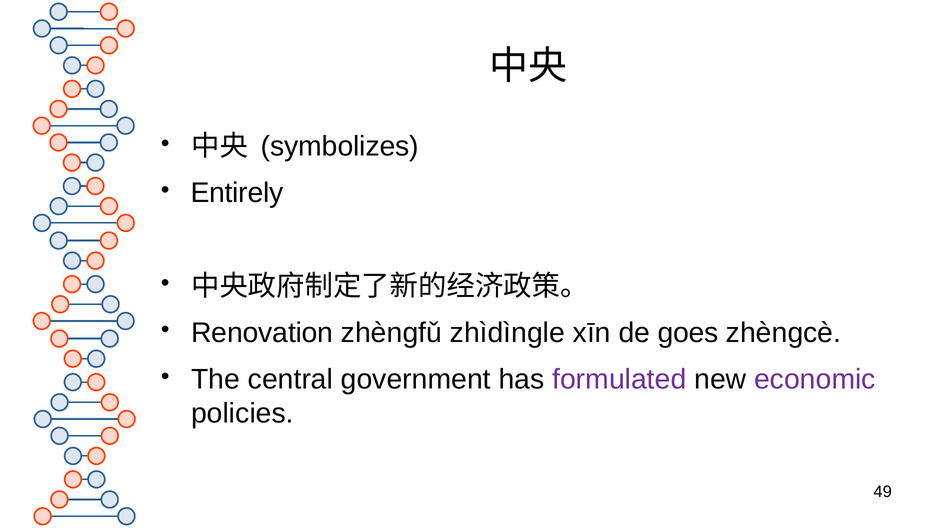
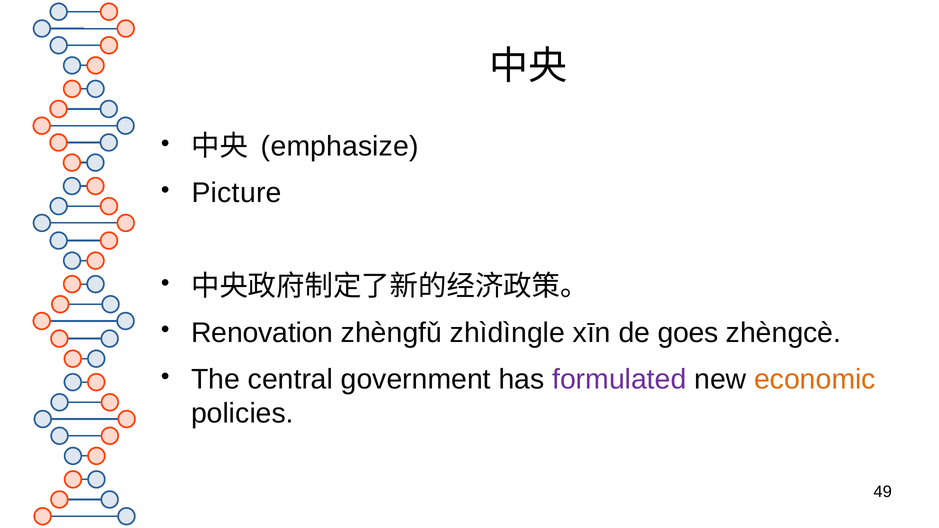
symbolizes: symbolizes -> emphasize (340, 146)
Entirely: Entirely -> Picture (237, 193)
economic colour: purple -> orange (815, 380)
